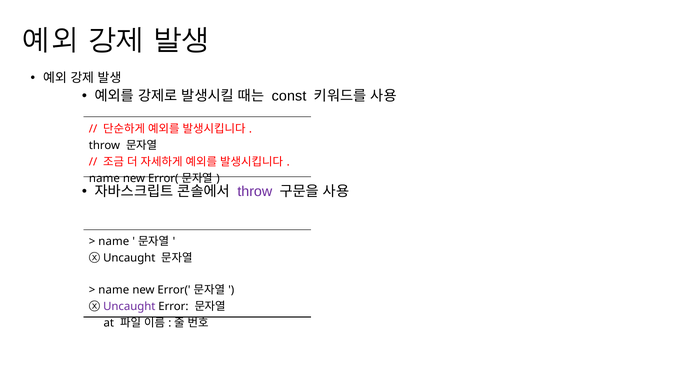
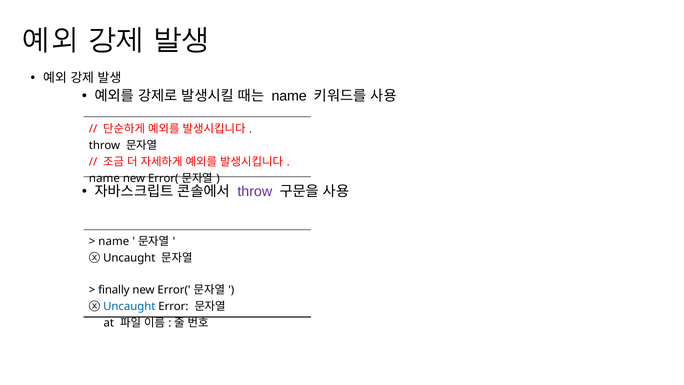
const: const -> name (289, 96)
name: name -> finally (114, 290)
Uncaught colour: purple -> blue (129, 307)
